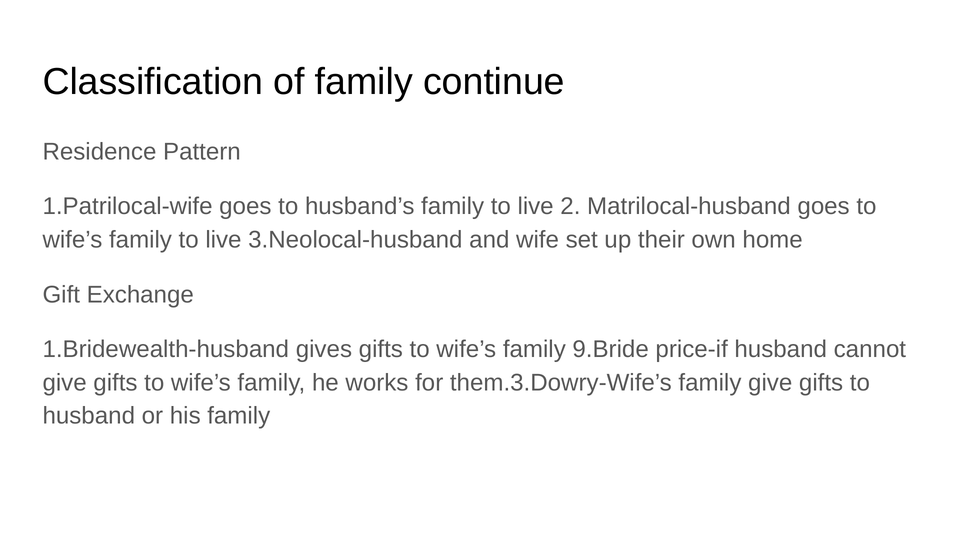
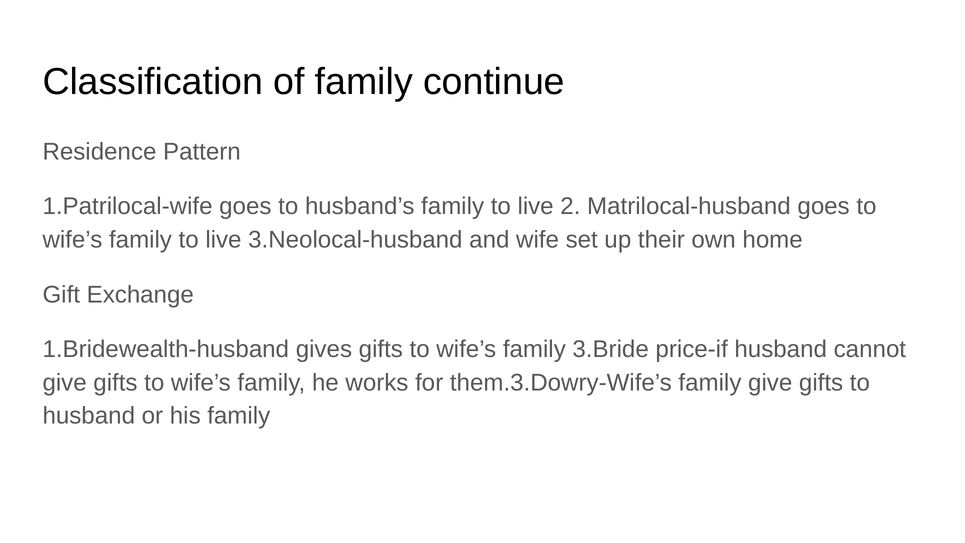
9.Bride: 9.Bride -> 3.Bride (611, 349)
